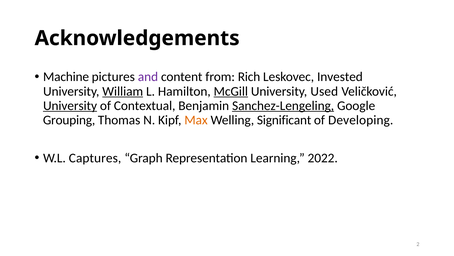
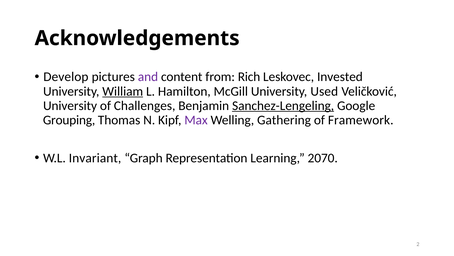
Machine: Machine -> Develop (66, 77)
McGill underline: present -> none (231, 91)
University underline: present -> none (70, 105)
Contextual: Contextual -> Challenges (145, 105)
Max colour: orange -> purple (196, 120)
Significant: Significant -> Gathering (284, 120)
Developing: Developing -> Framework (361, 120)
Captures: Captures -> Invariant (95, 158)
2022: 2022 -> 2070 (323, 158)
